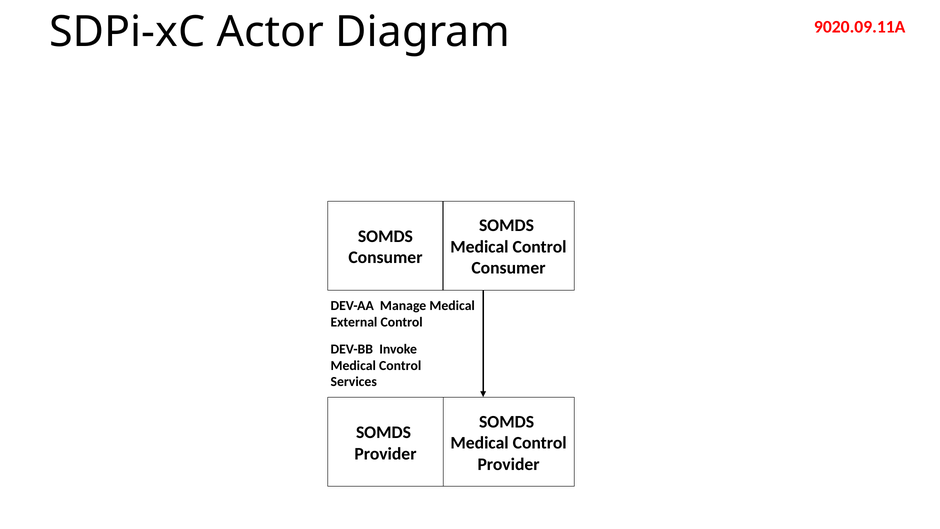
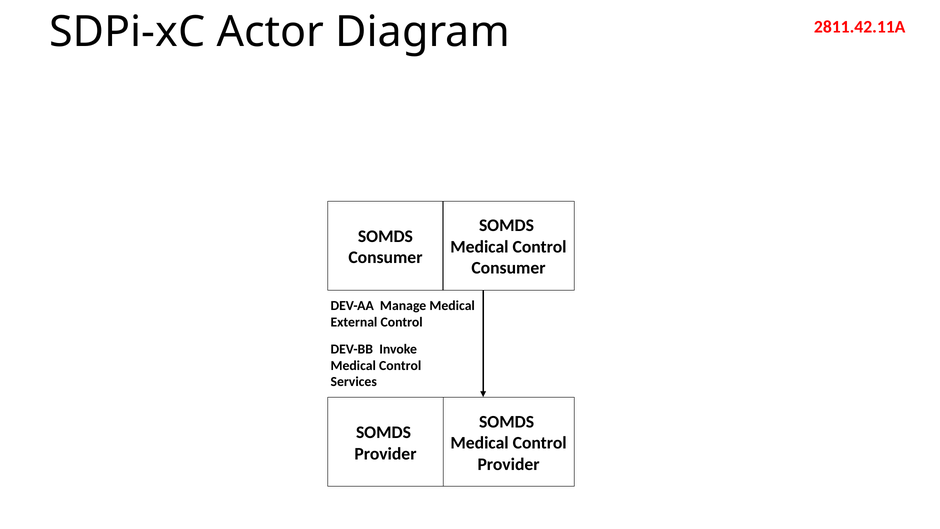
9020.09.11A: 9020.09.11A -> 2811.42.11A (860, 27)
